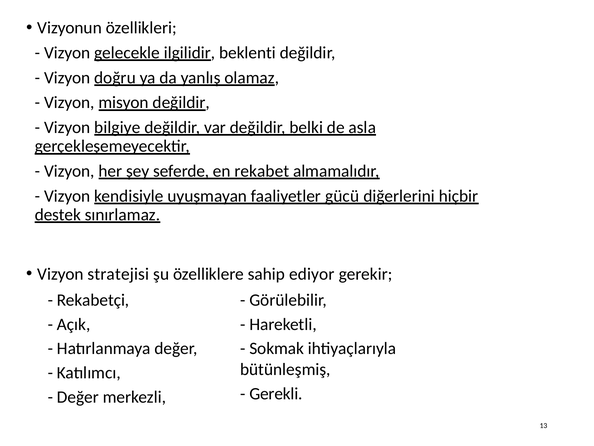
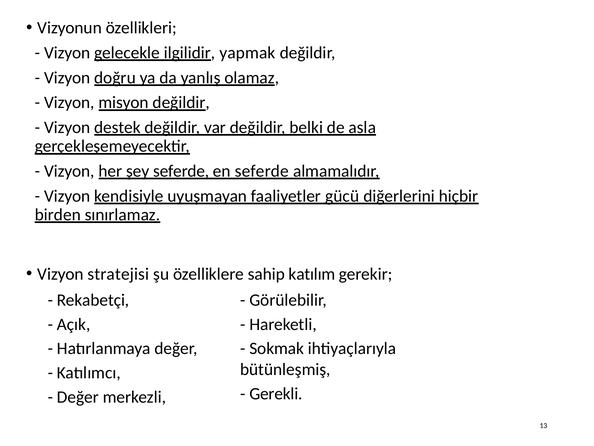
beklenti: beklenti -> yapmak (247, 53)
bilgiye: bilgiye -> destek (117, 127)
en rekabet: rekabet -> seferde (262, 171)
destek: destek -> birden (58, 215)
ediyor: ediyor -> katılım (312, 274)
